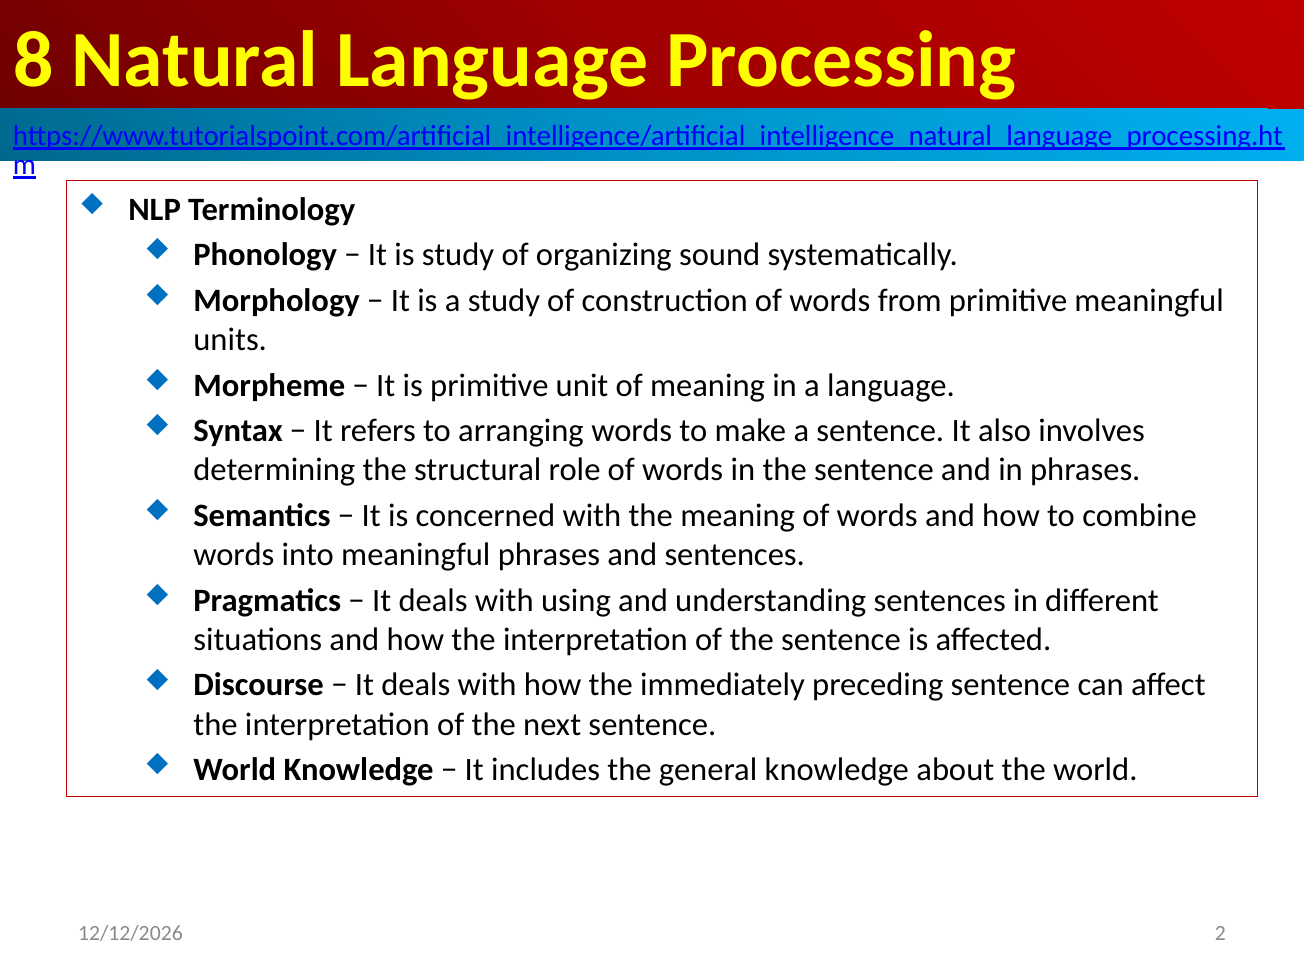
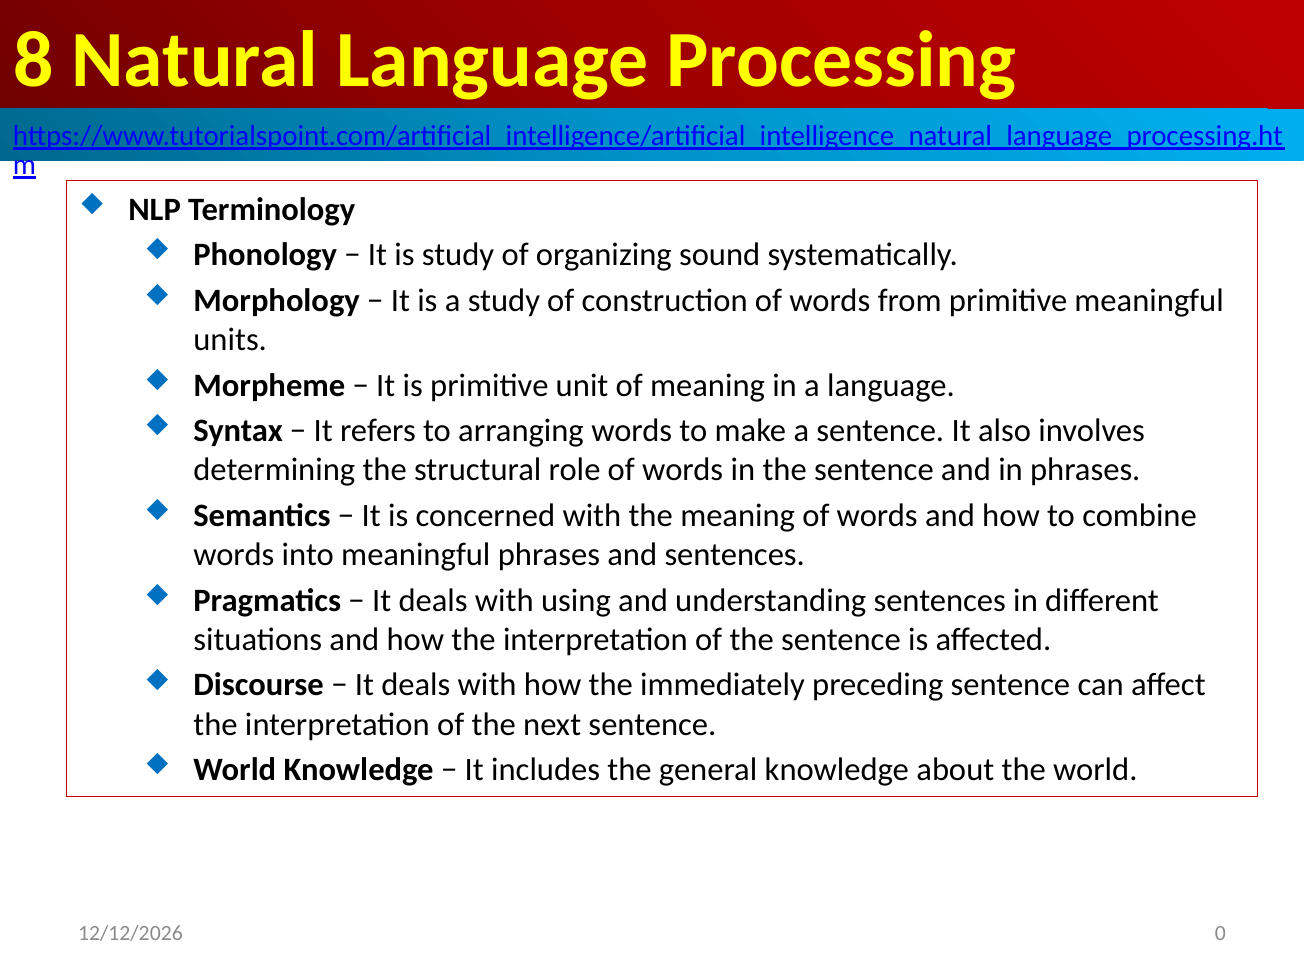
2: 2 -> 0 (1220, 934)
